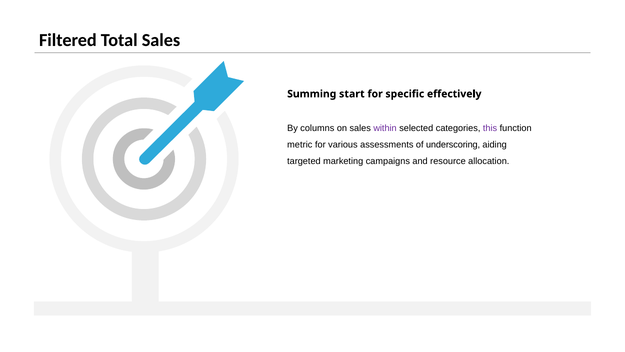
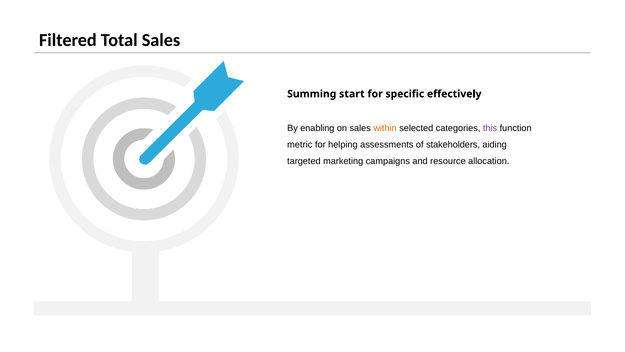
columns: columns -> enabling (317, 128)
within colour: purple -> orange (385, 128)
various: various -> helping (343, 145)
underscoring: underscoring -> stakeholders (453, 145)
